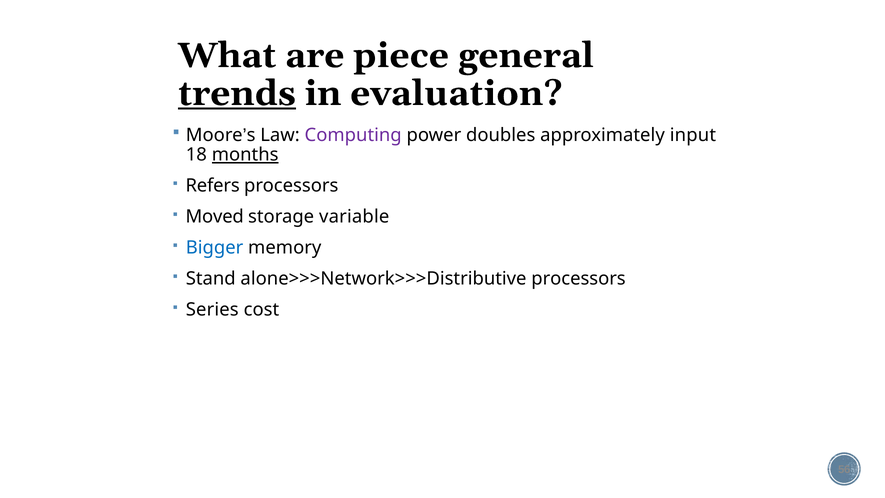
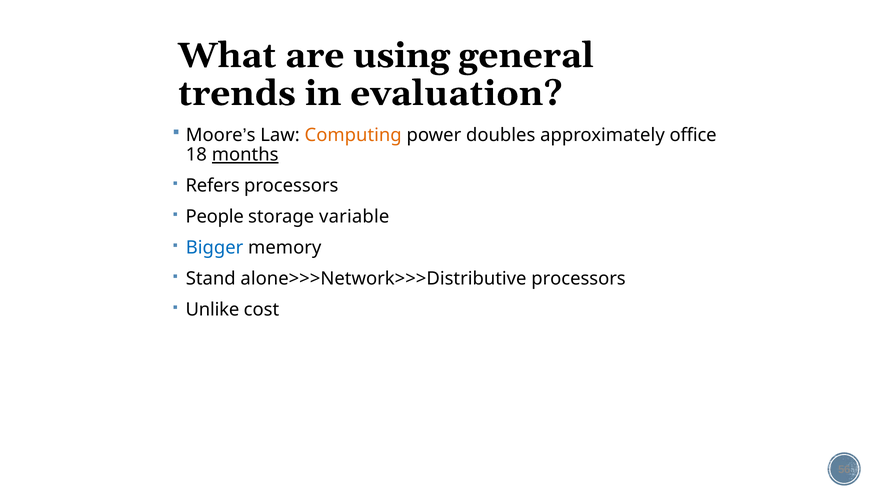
piece: piece -> using (401, 56)
trends underline: present -> none (237, 93)
Computing colour: purple -> orange (353, 135)
input: input -> office (693, 135)
Moved: Moved -> People (215, 217)
Series: Series -> Unlike (212, 310)
